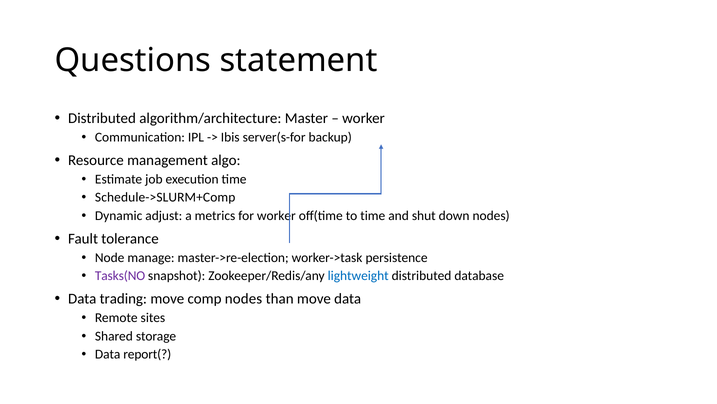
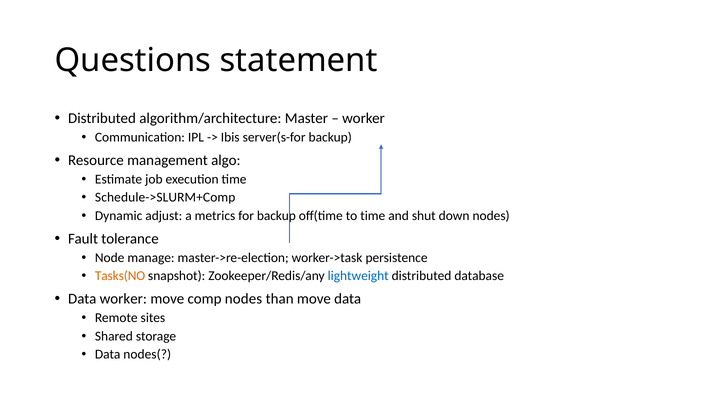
for worker: worker -> backup (276, 215)
Tasks(NO colour: purple -> orange (120, 276)
Data trading: trading -> worker (123, 298)
report(: report( -> nodes( (147, 354)
